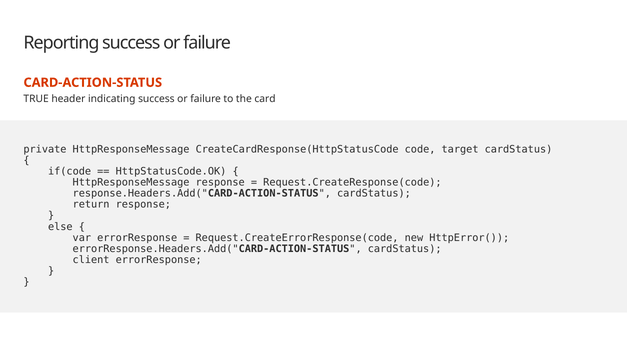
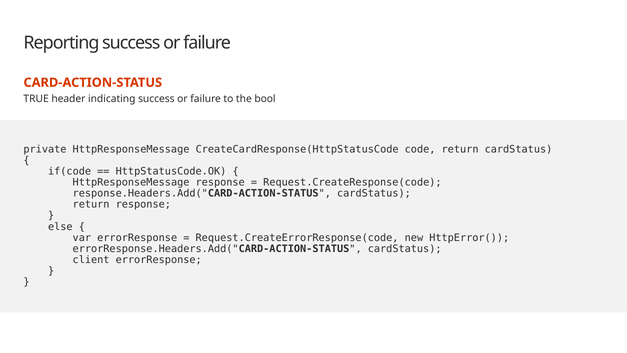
card: card -> bool (265, 99)
code target: target -> return (460, 149)
